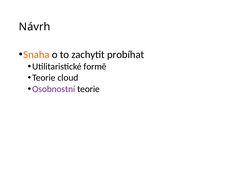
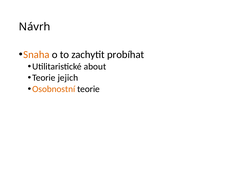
formě: formě -> about (95, 67)
cloud: cloud -> jejich (68, 78)
Osobnostní colour: purple -> orange (54, 89)
